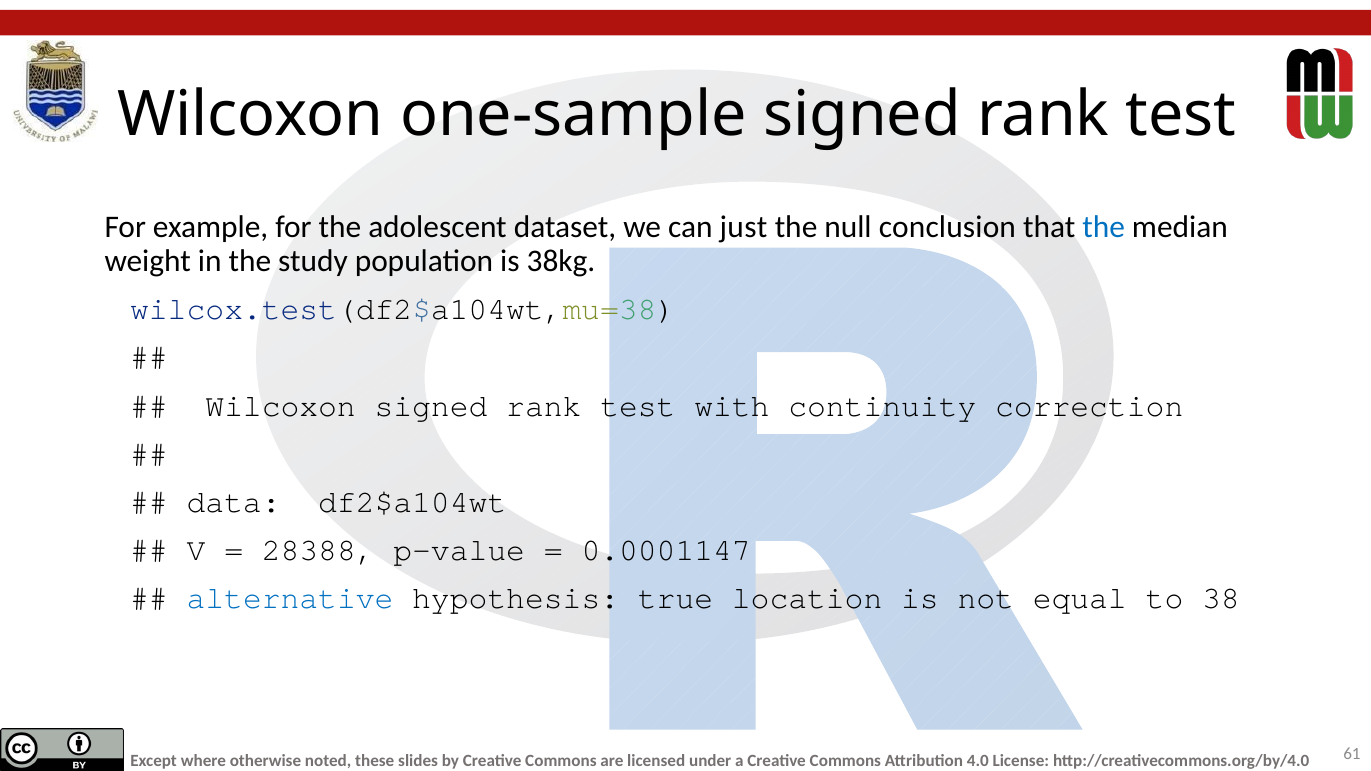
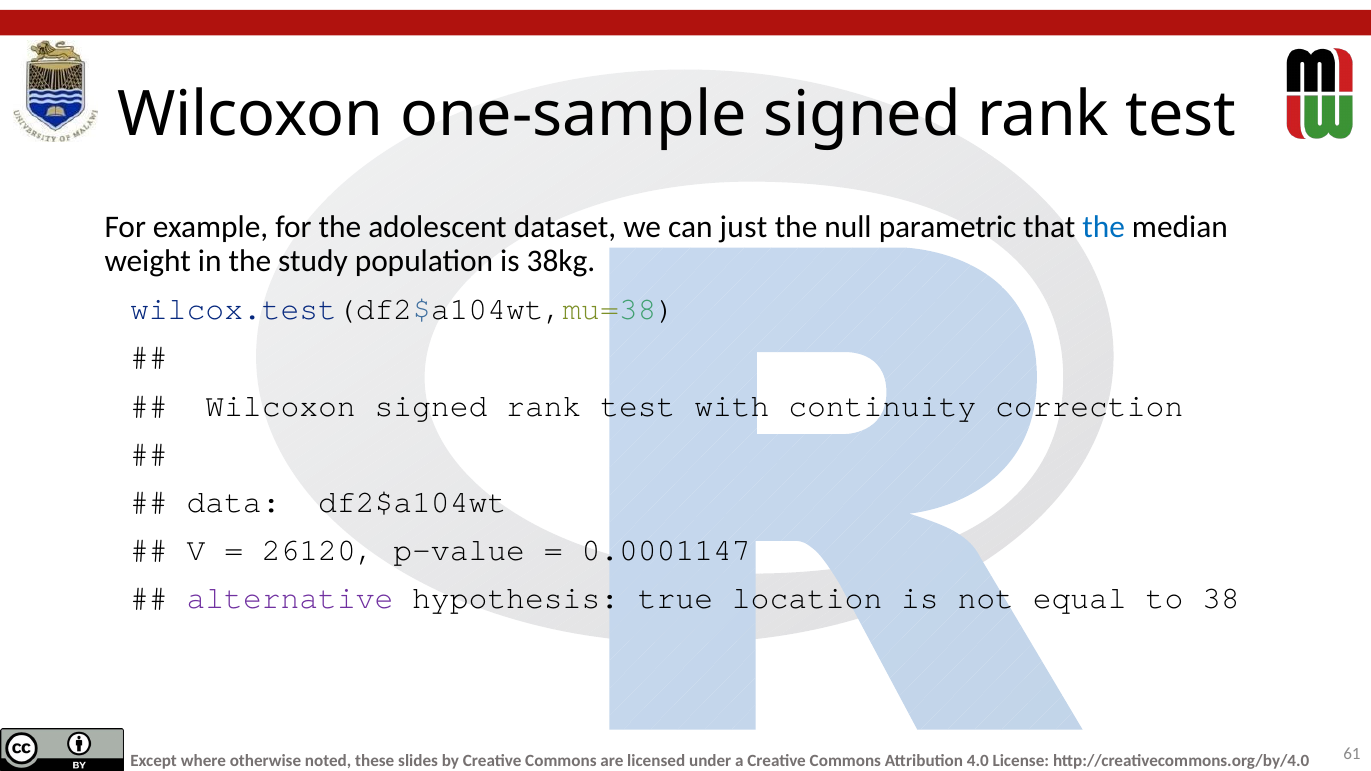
conclusion: conclusion -> parametric (948, 227)
28388: 28388 -> 26120 (318, 550)
alternative colour: blue -> purple (290, 599)
